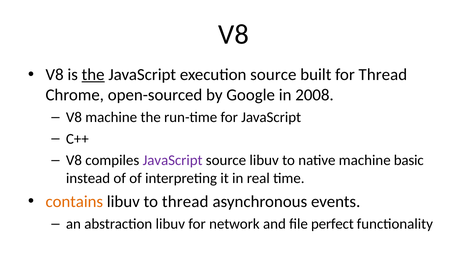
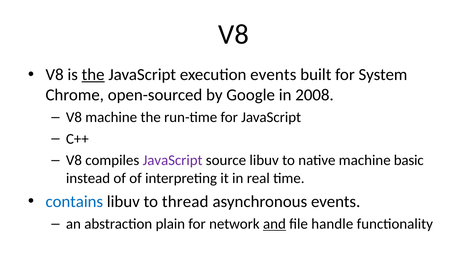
execution source: source -> events (273, 75)
for Thread: Thread -> System (383, 75)
contains colour: orange -> blue (74, 202)
abstraction libuv: libuv -> plain (170, 225)
and underline: none -> present (274, 225)
perfect: perfect -> handle (332, 225)
